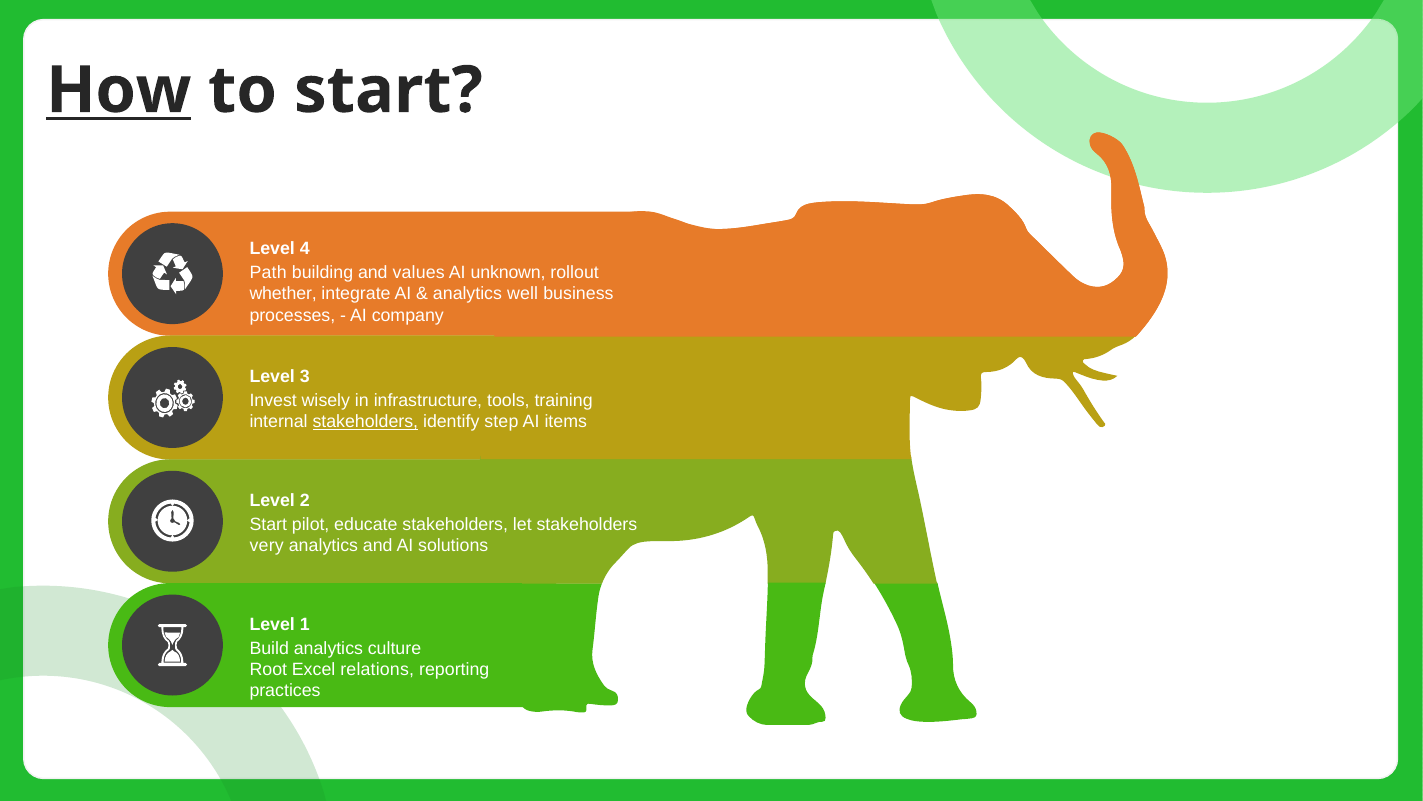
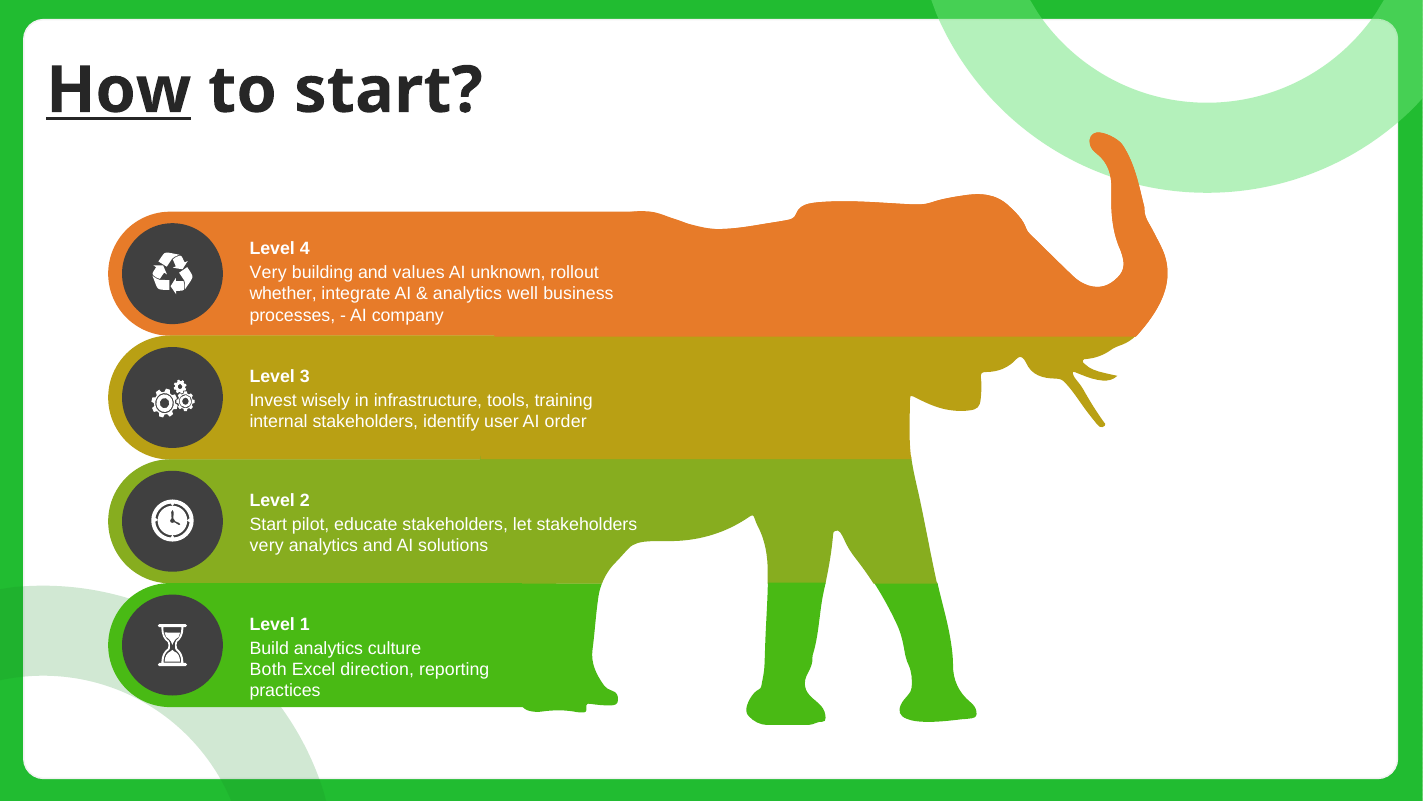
Path: Path -> Very (268, 272)
stakeholders underline: present -> none (365, 422)
step: step -> user (501, 422)
items: items -> order (566, 422)
Root: Root -> Both (268, 669)
relations: relations -> direction (377, 669)
